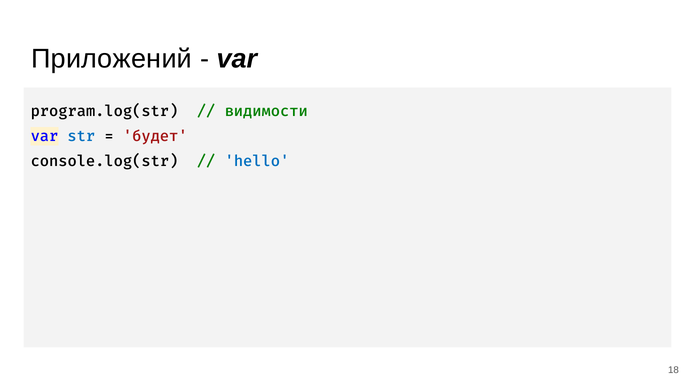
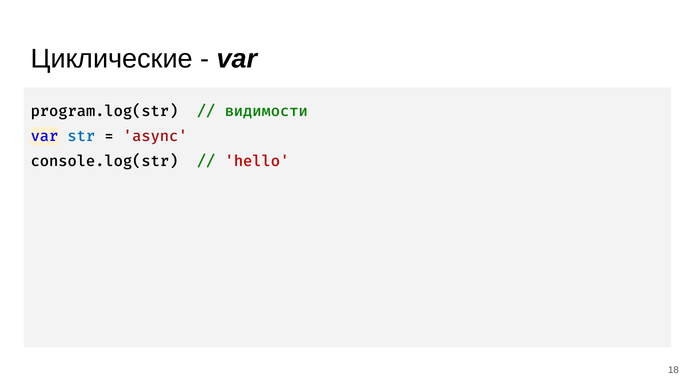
Приложений: Приложений -> Циклические (112, 59)
будет: будет -> async (155, 136)
hello colour: blue -> red (257, 161)
